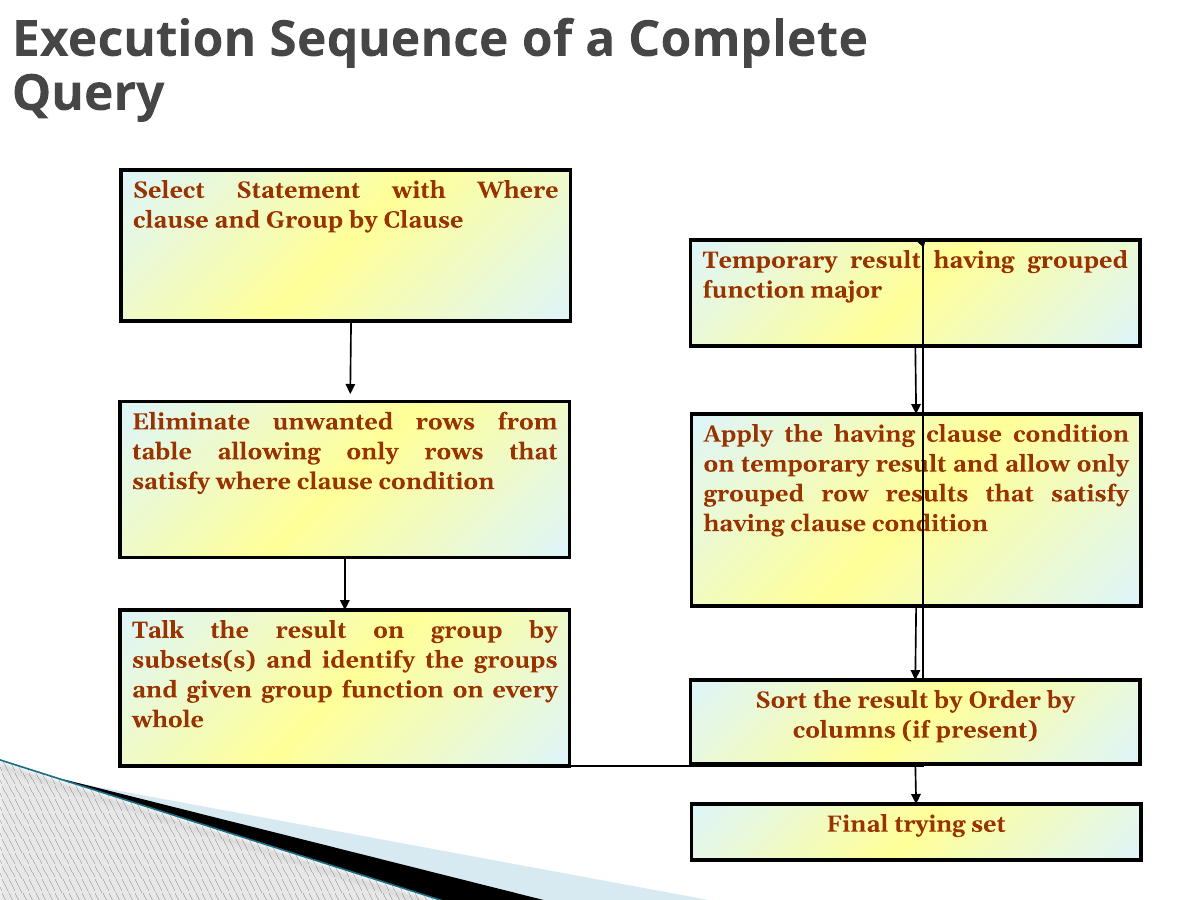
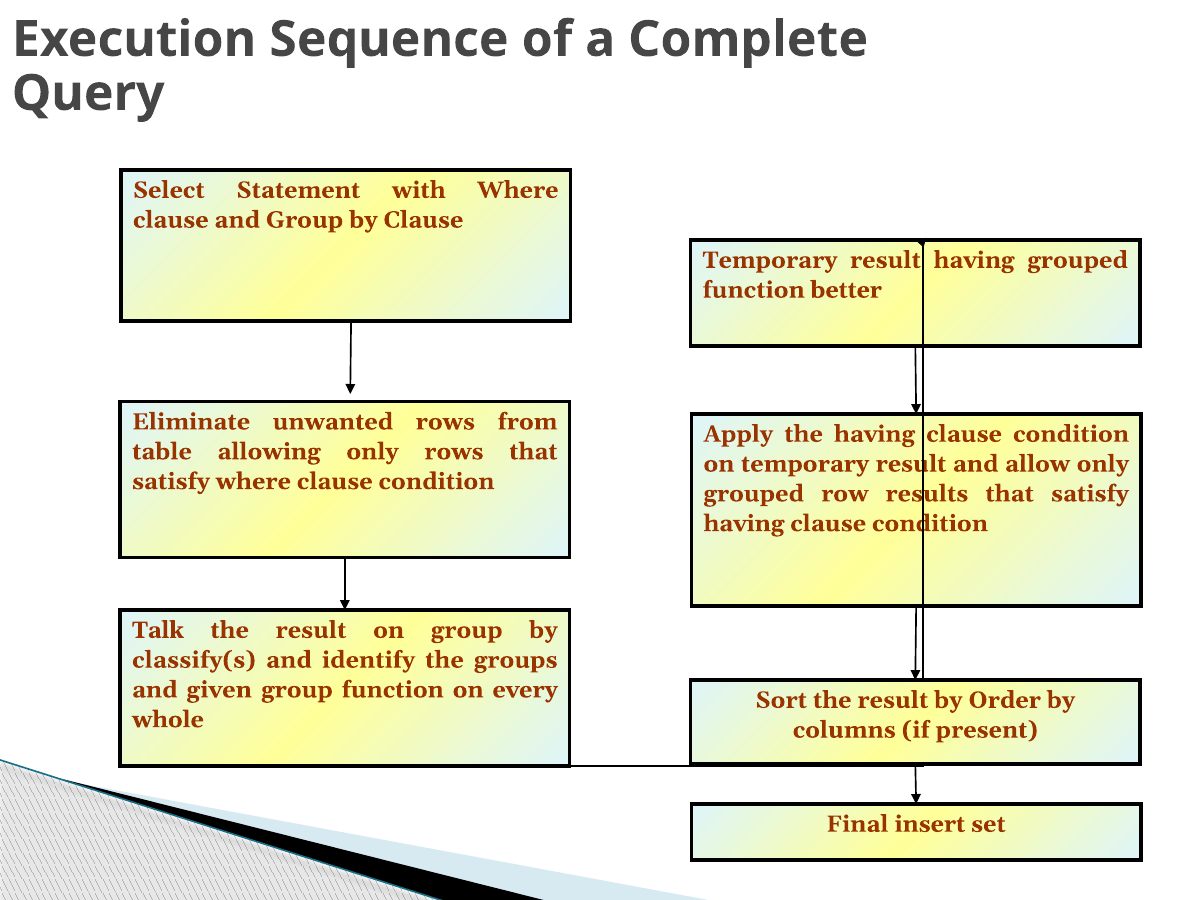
major: major -> better (846, 290)
subsets(s: subsets(s -> classify(s (194, 660)
trying: trying -> insert (930, 825)
